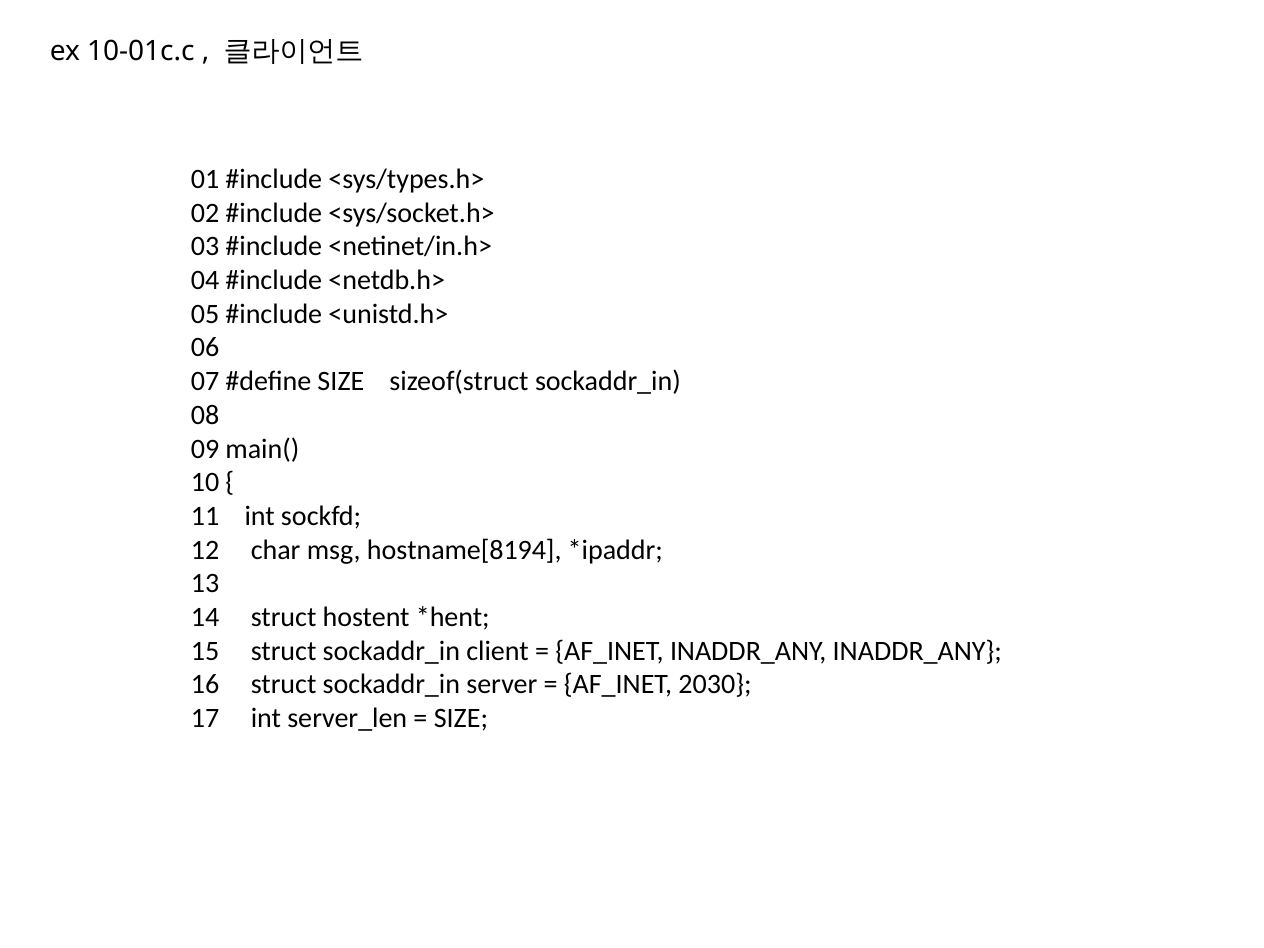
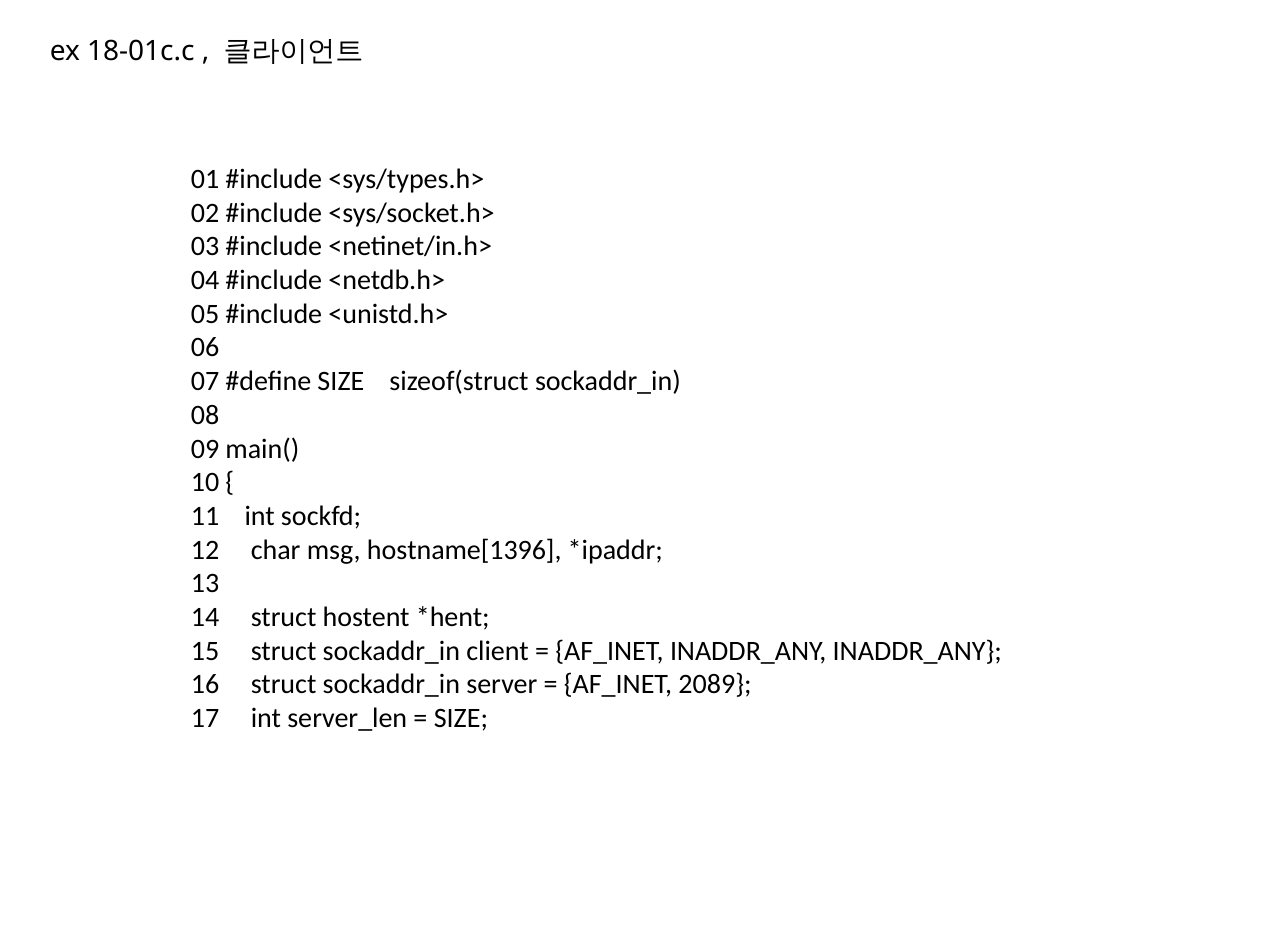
10-01c.c: 10-01c.c -> 18-01c.c (141, 51)
hostname[8194: hostname[8194 -> hostname[1396 (464, 550)
2030: 2030 -> 2089 (715, 685)
